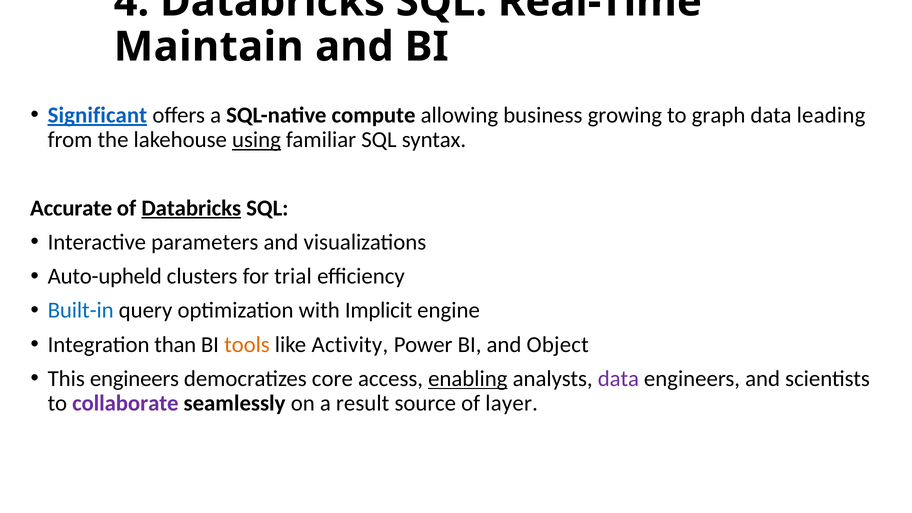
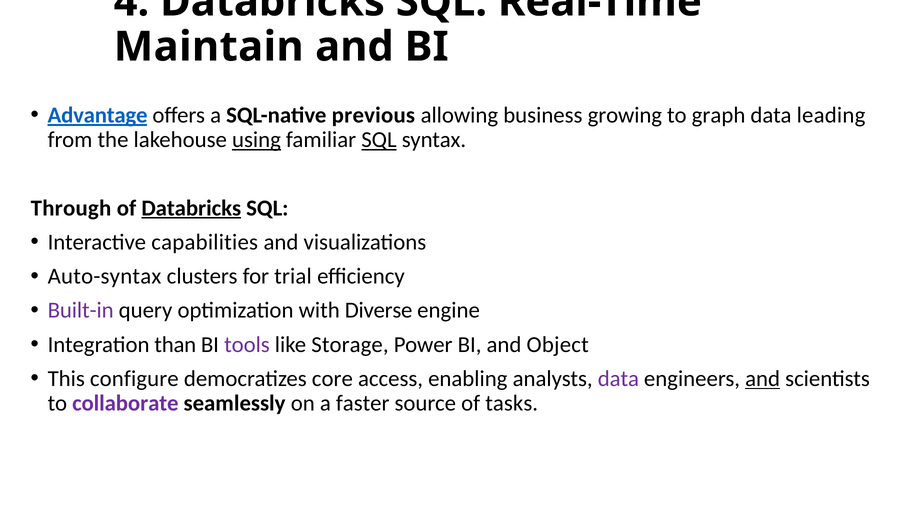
Significant: Significant -> Advantage (98, 115)
compute: compute -> previous (373, 115)
SQL underline: none -> present (379, 140)
Accurate: Accurate -> Through (71, 208)
parameters: parameters -> capabilities (205, 242)
Auto-upheld: Auto-upheld -> Auto-syntax (105, 276)
Built-in colour: blue -> purple (81, 310)
Implicit: Implicit -> Diverse (379, 310)
tools colour: orange -> purple (247, 345)
Activity: Activity -> Storage (350, 345)
This engineers: engineers -> configure (134, 379)
enabling underline: present -> none (468, 379)
and underline: none -> present (763, 379)
result: result -> faster (363, 403)
layer: layer -> tasks (512, 403)
